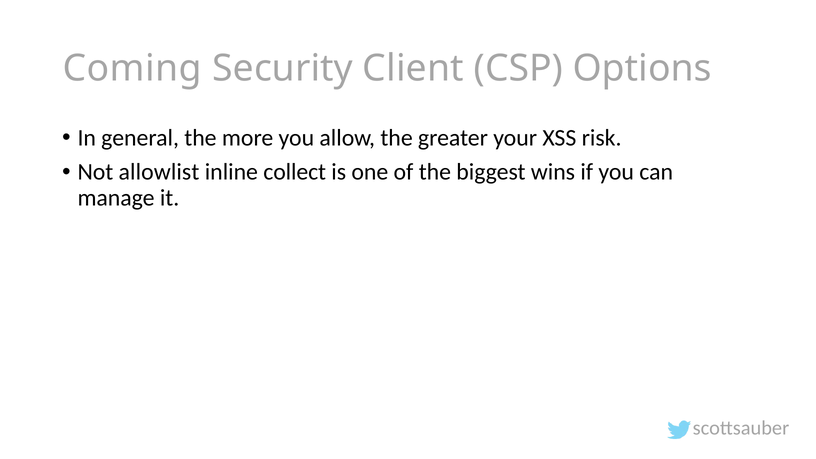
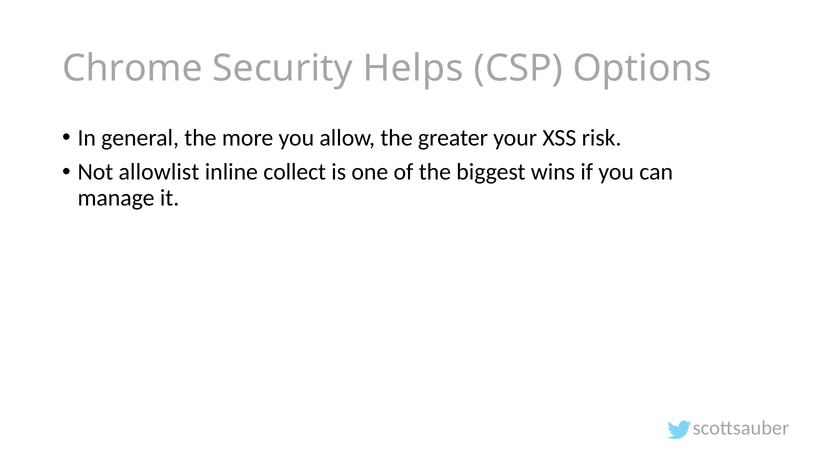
Coming: Coming -> Chrome (133, 69)
Client: Client -> Helps (413, 69)
